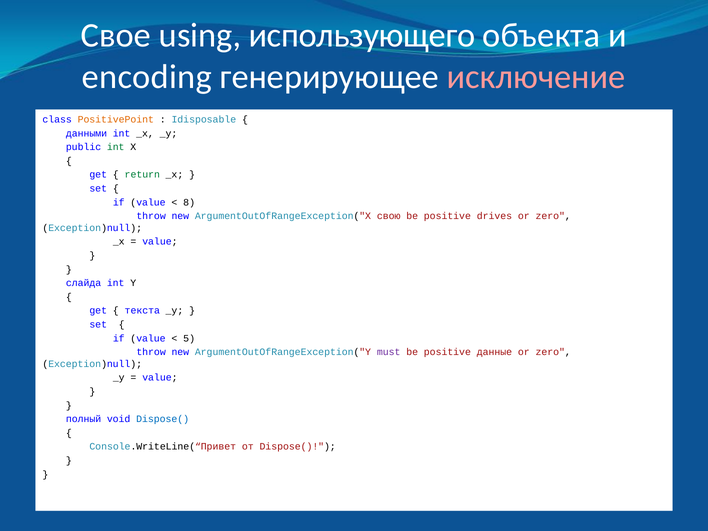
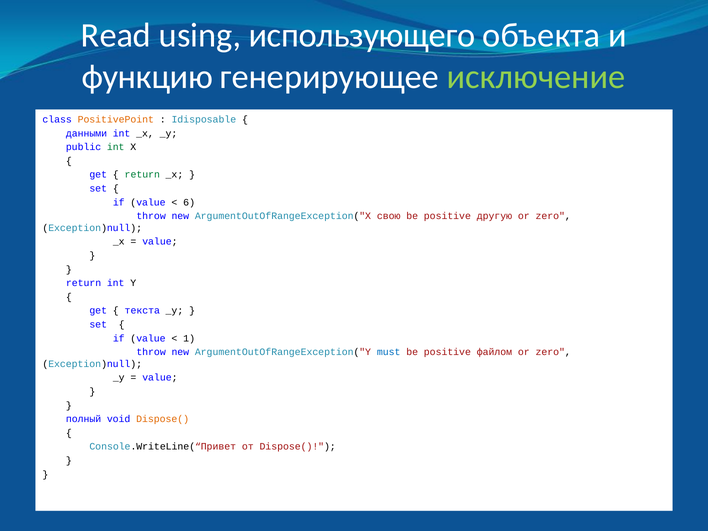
Свое: Свое -> Read (116, 36)
encoding: encoding -> функцию (147, 77)
исключение colour: pink -> light green (536, 77)
8: 8 -> 6 (189, 202)
drives: drives -> другую (494, 216)
слайда: слайда -> return (84, 283)
5: 5 -> 1 (189, 338)
must colour: purple -> blue (389, 352)
данные: данные -> файлом (494, 352)
Dispose( colour: blue -> orange (163, 419)
